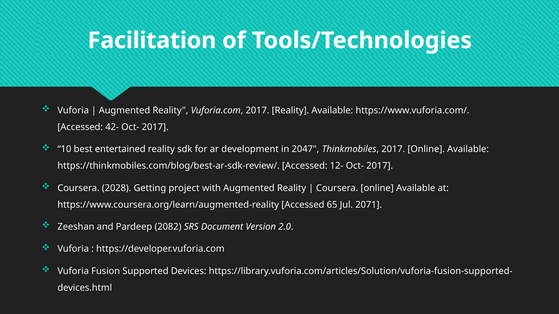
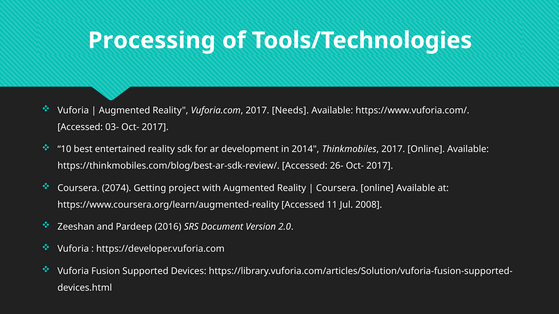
Facilitation: Facilitation -> Processing (152, 41)
2017 Reality: Reality -> Needs (290, 110)
42-: 42- -> 03- (112, 127)
2047: 2047 -> 2014 (305, 149)
12-: 12- -> 26- (337, 166)
2028: 2028 -> 2074 (117, 188)
65: 65 -> 11 (332, 205)
2071: 2071 -> 2008 (369, 205)
2082: 2082 -> 2016 (168, 227)
